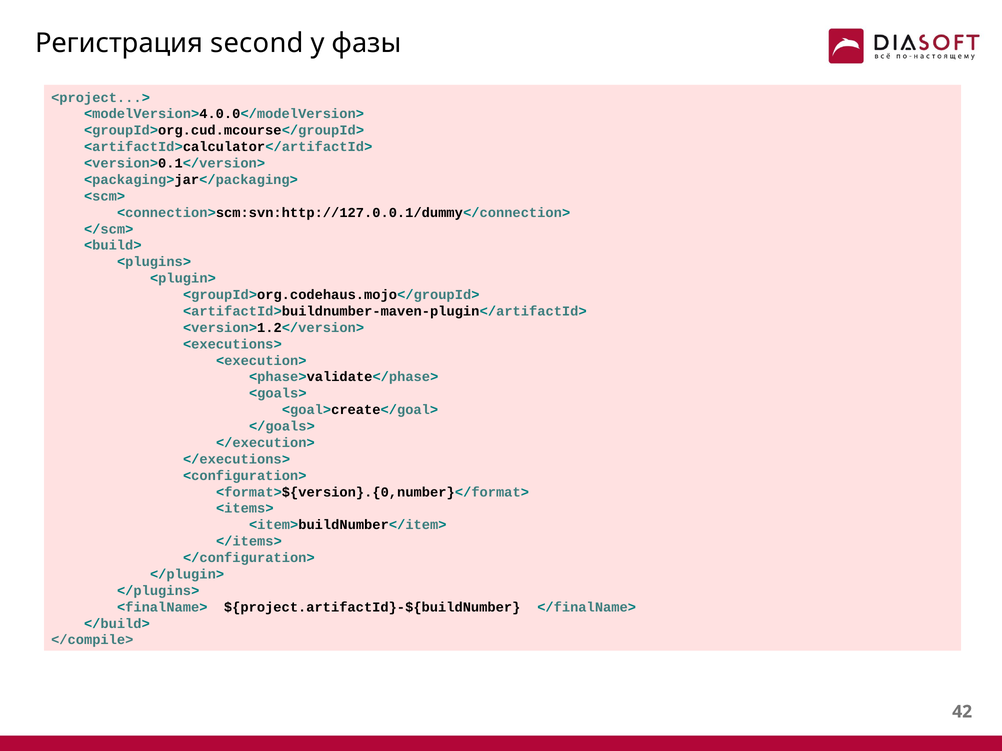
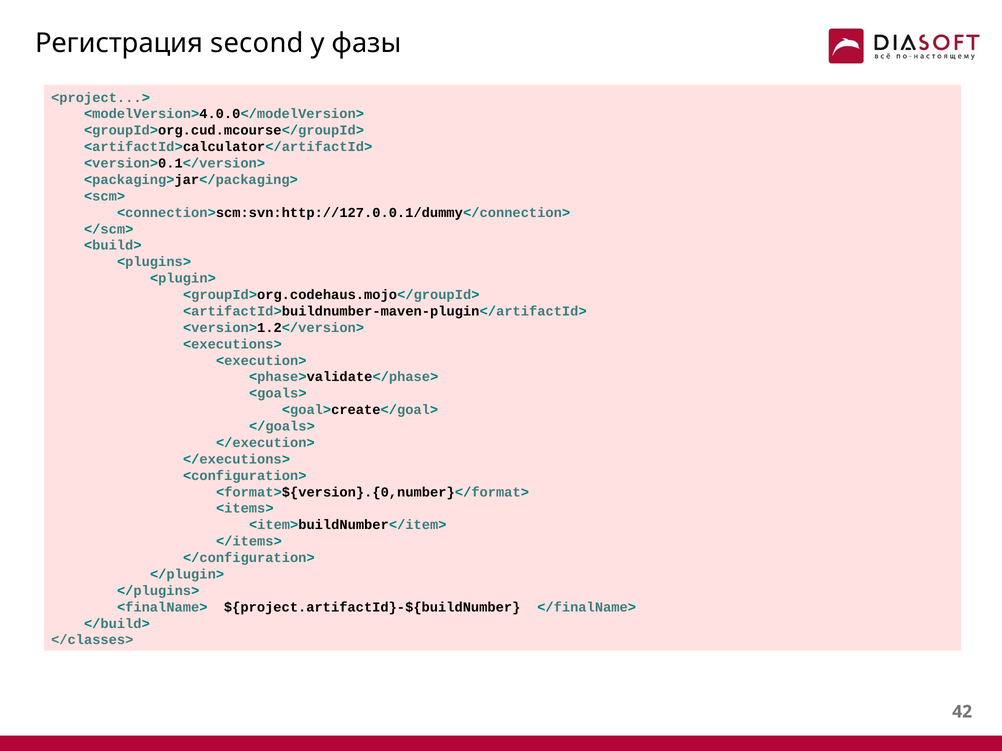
</compile>: </compile> -> </classes> (92, 640)
